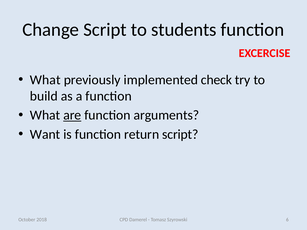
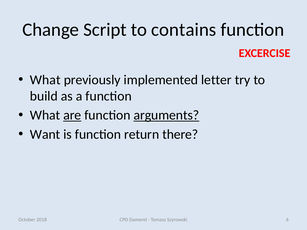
students: students -> contains (184, 30)
check: check -> letter (216, 80)
arguments underline: none -> present (166, 115)
return script: script -> there (180, 134)
